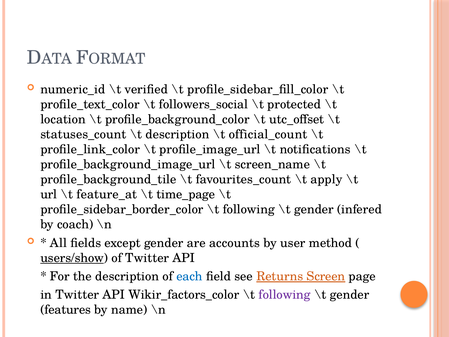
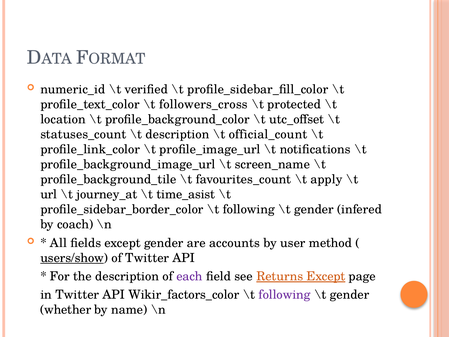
followers_social: followers_social -> followers_cross (203, 104)
feature_at: feature_at -> journey_at (107, 194)
time_page: time_page -> time_asist (186, 194)
each colour: blue -> purple (190, 276)
Returns Screen: Screen -> Except (326, 276)
features: features -> whether (66, 309)
